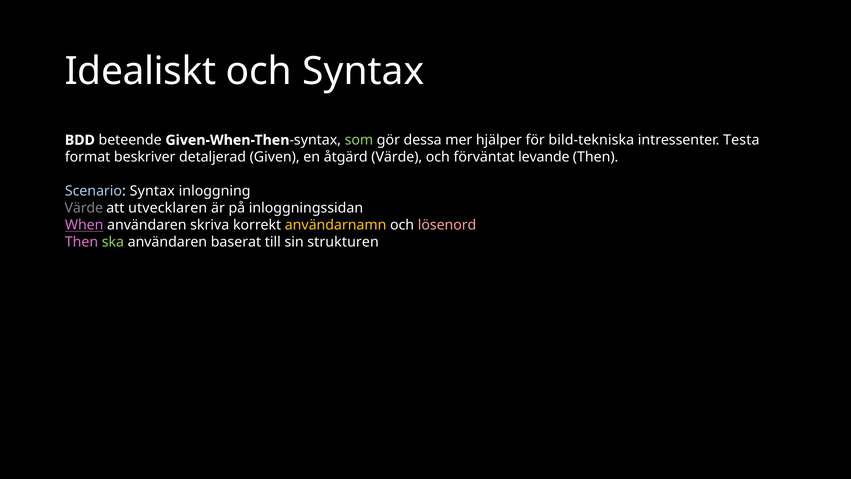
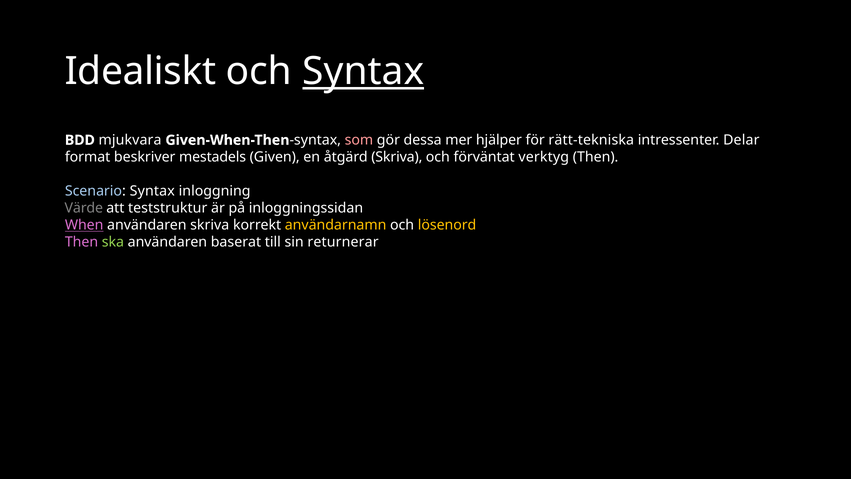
Syntax underline: none -> present (363, 71)
beteende: beteende -> mjukvara (130, 140)
som colour: light green -> pink (359, 140)
bild-tekniska: bild-tekniska -> rätt-tekniska (591, 140)
Testa: Testa -> Delar (741, 140)
detaljerad: detaljerad -> mestadels (213, 157)
åtgärd Värde: Värde -> Skriva (397, 157)
levande: levande -> verktyg (544, 157)
utvecklaren: utvecklaren -> teststruktur (168, 208)
lösenord colour: pink -> yellow (447, 225)
strukturen: strukturen -> returnerar (343, 242)
